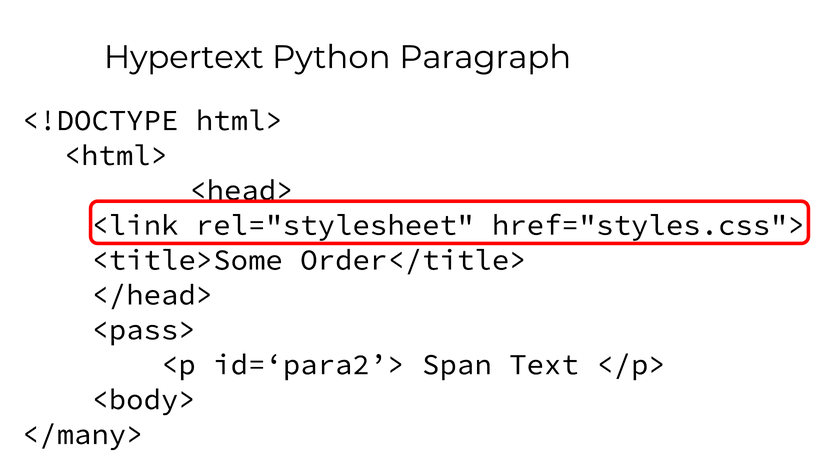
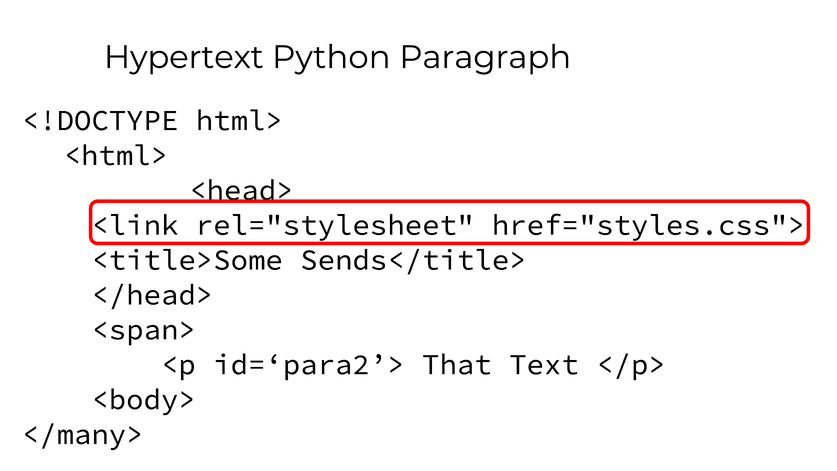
Order</title>: Order</title> -> Sends</title> (413, 260)
<pass>: <pass> -> <span> (144, 330)
Span: Span -> That (457, 365)
